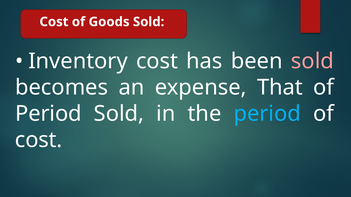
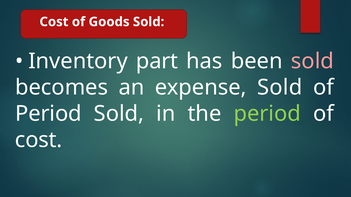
Inventory cost: cost -> part (157, 61)
expense That: That -> Sold (280, 88)
period colour: light blue -> light green (267, 114)
